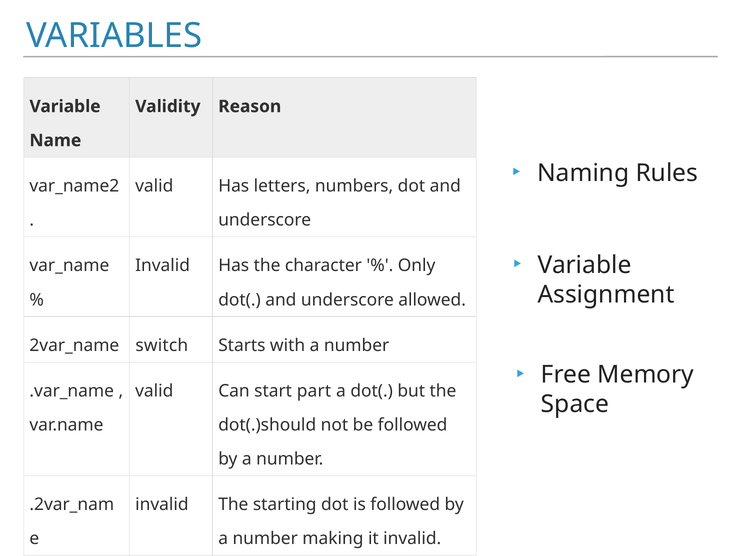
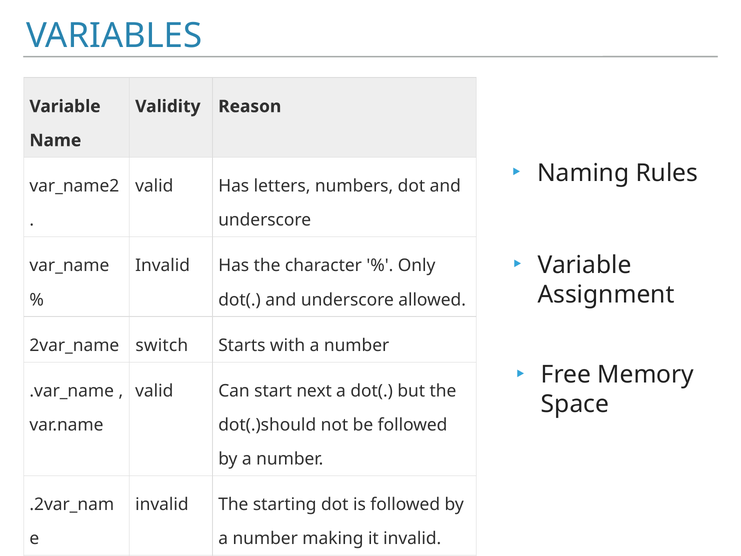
part: part -> next (314, 391)
